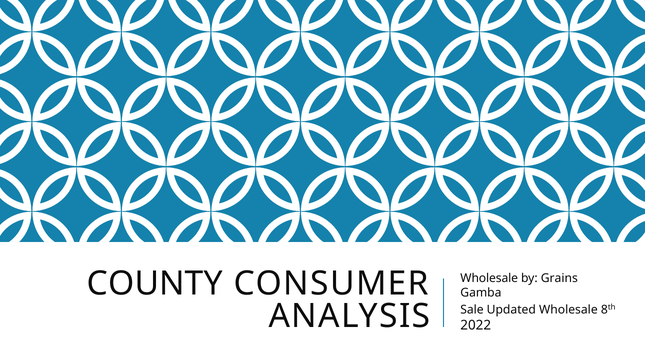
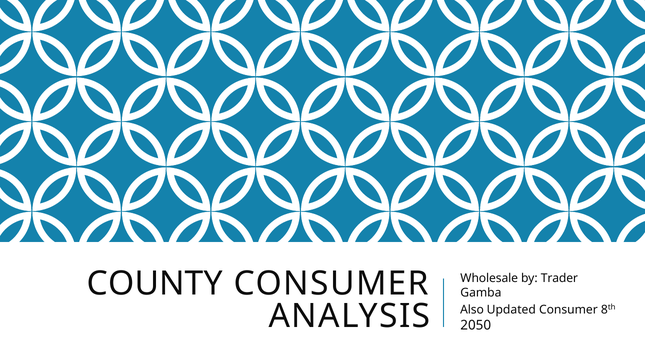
Grains: Grains -> Trader (559, 278)
Sale: Sale -> Also (472, 310)
Updated Wholesale: Wholesale -> Consumer (568, 310)
2022: 2022 -> 2050 (476, 325)
